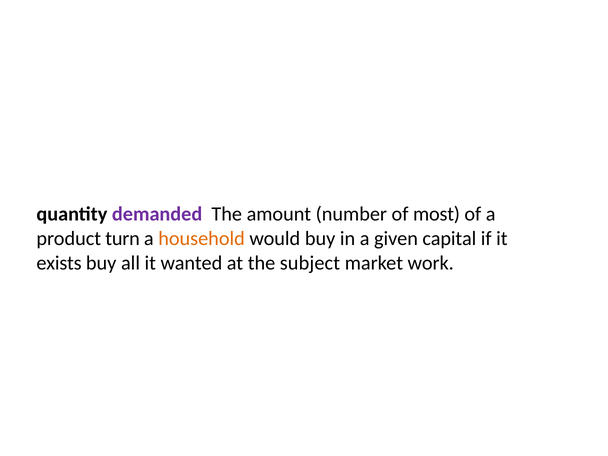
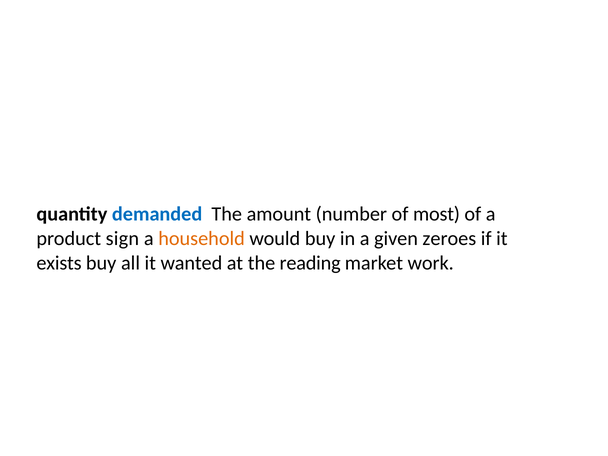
demanded colour: purple -> blue (157, 214)
turn: turn -> sign (122, 239)
capital: capital -> zeroes (449, 239)
subject: subject -> reading (310, 263)
